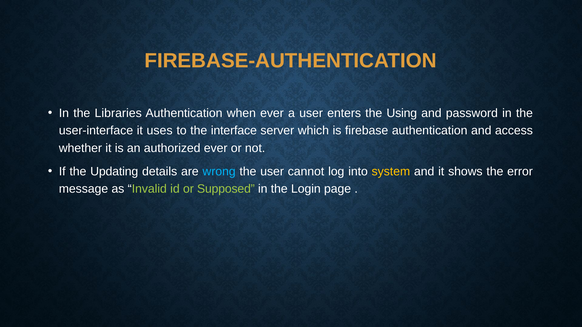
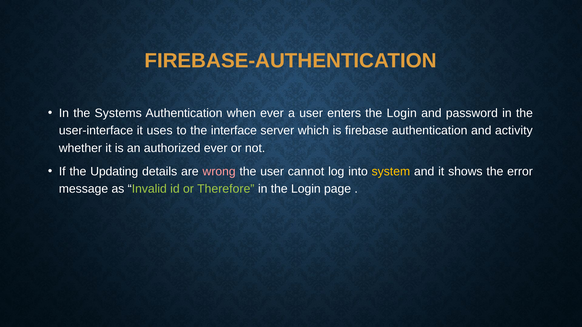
Libraries: Libraries -> Systems (118, 113)
enters the Using: Using -> Login (402, 113)
access: access -> activity (514, 131)
wrong colour: light blue -> pink (219, 172)
Supposed: Supposed -> Therefore (226, 189)
